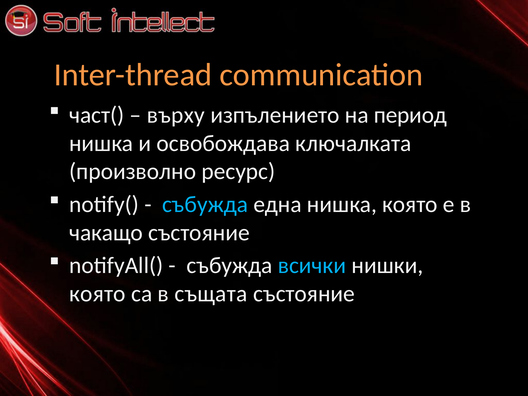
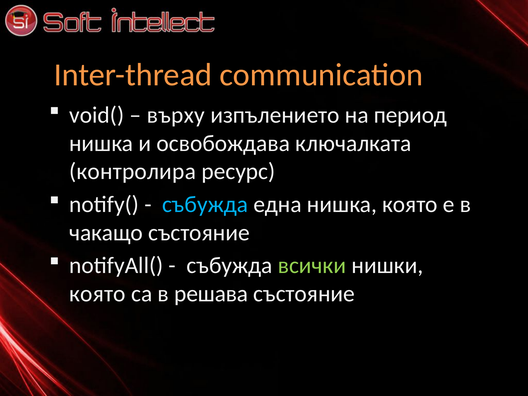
част(: част( -> void( (97, 115)
произволно: произволно -> контролира (133, 172)
всички colour: light blue -> light green (312, 266)
същата: същата -> решава (211, 294)
